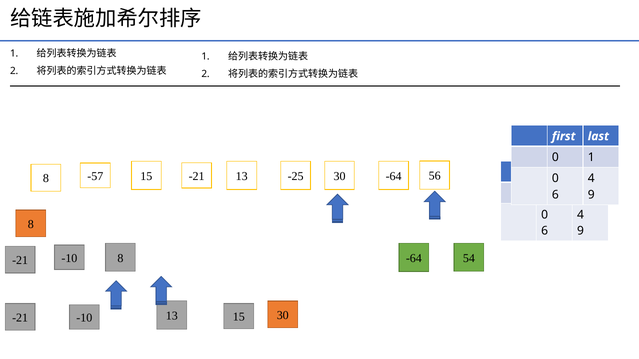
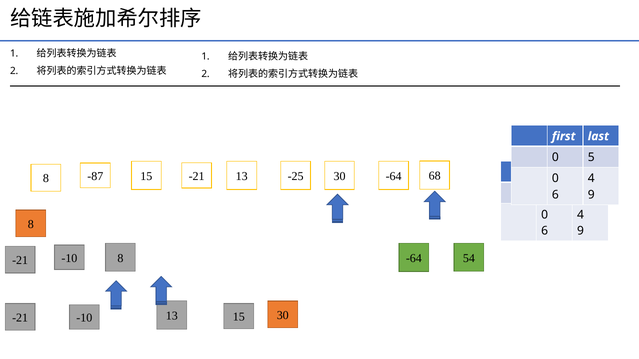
0 1: 1 -> 5 (591, 158)
-57: -57 -> -87 (95, 176)
56: 56 -> 68 (435, 176)
